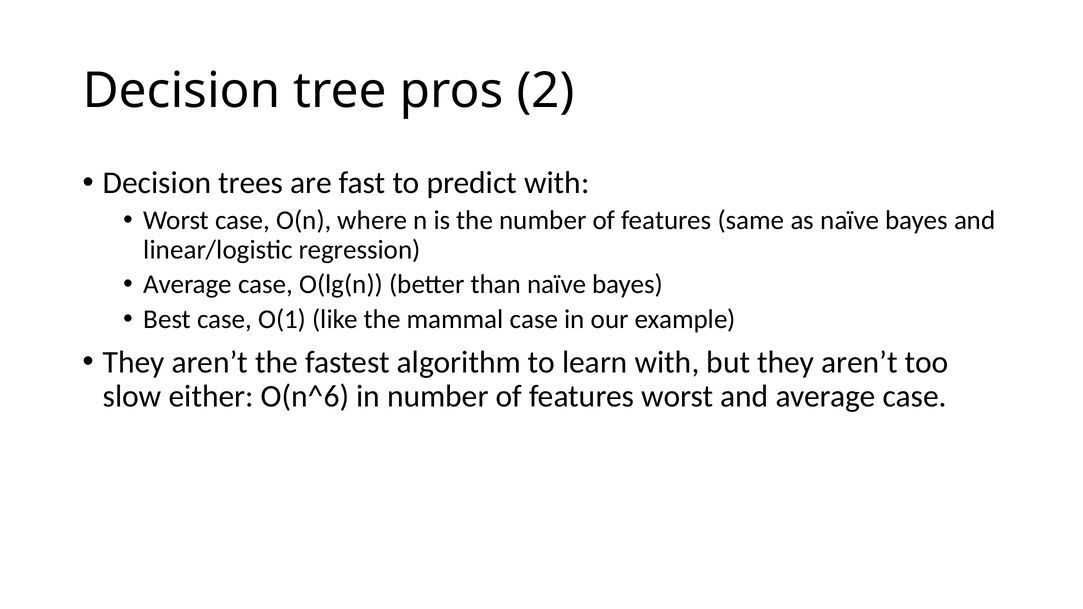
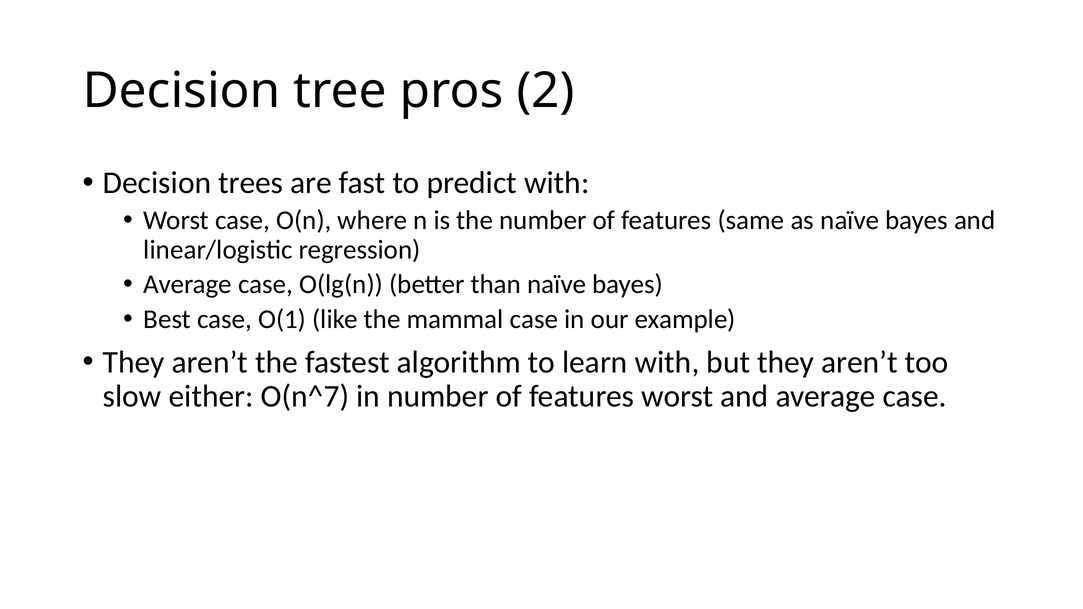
O(n^6: O(n^6 -> O(n^7 (305, 396)
